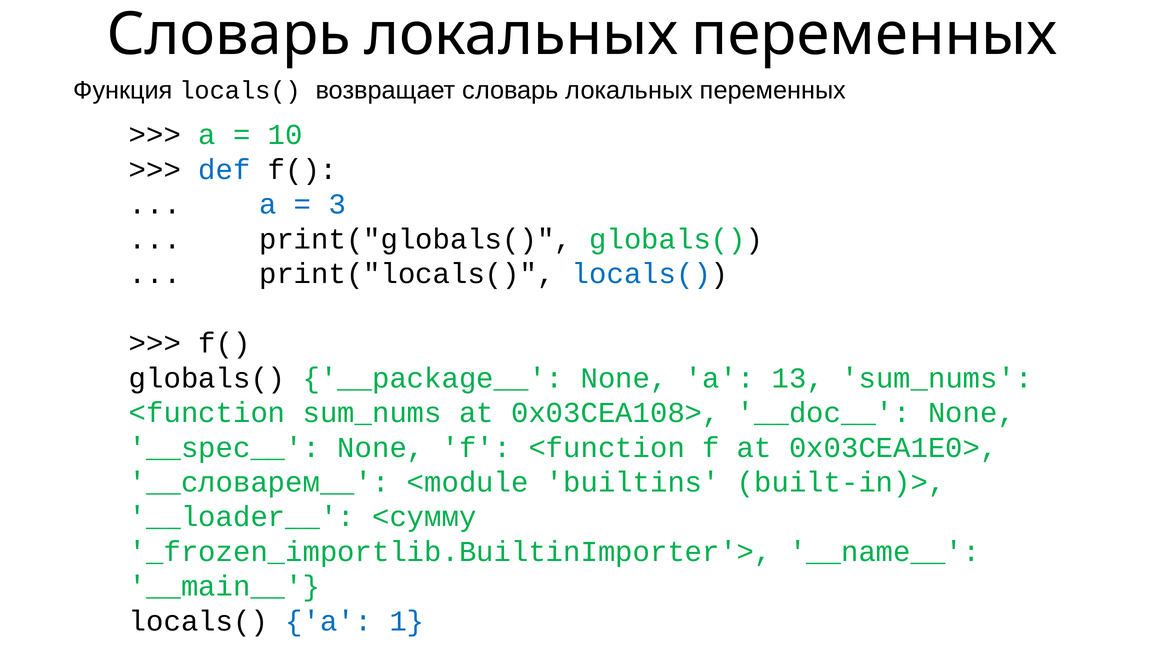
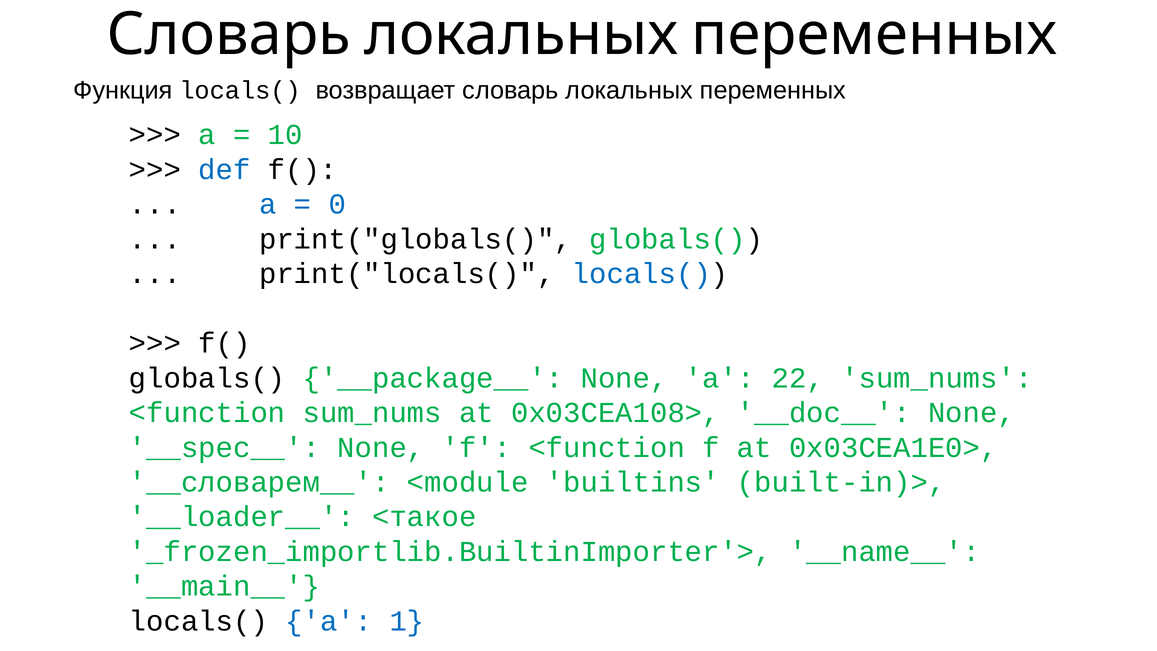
3: 3 -> 0 (337, 204)
13: 13 -> 22 (798, 378)
<сумму: <сумму -> <такое (424, 517)
